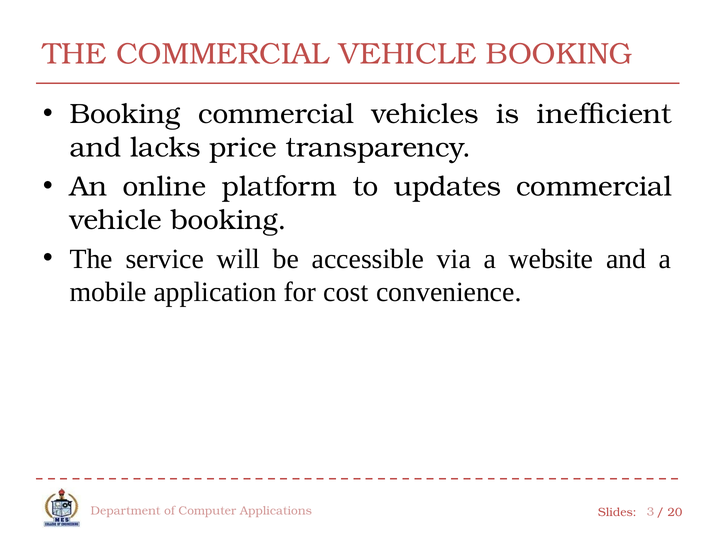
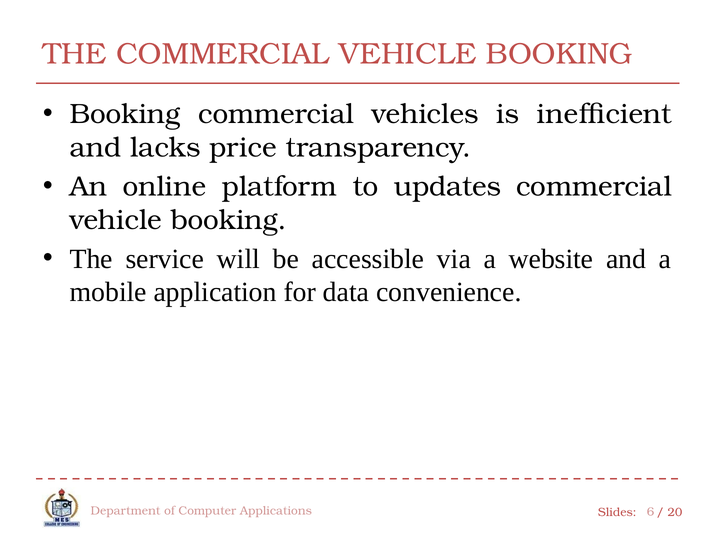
cost: cost -> data (346, 292)
3: 3 -> 6 (651, 512)
